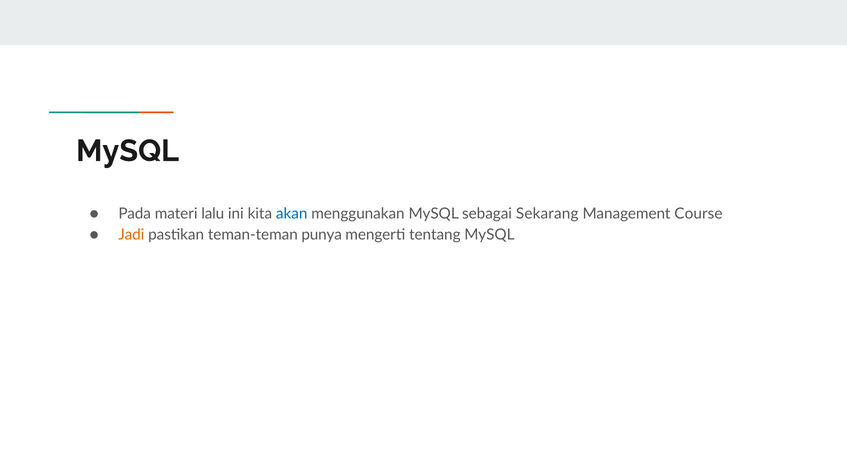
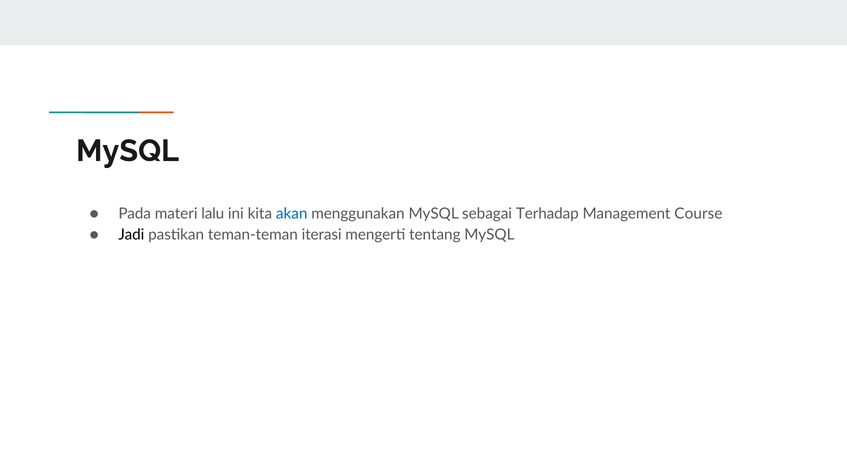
Sekarang: Sekarang -> Terhadap (547, 214)
Jadi colour: orange -> black (131, 235)
punya: punya -> iterasi (322, 235)
